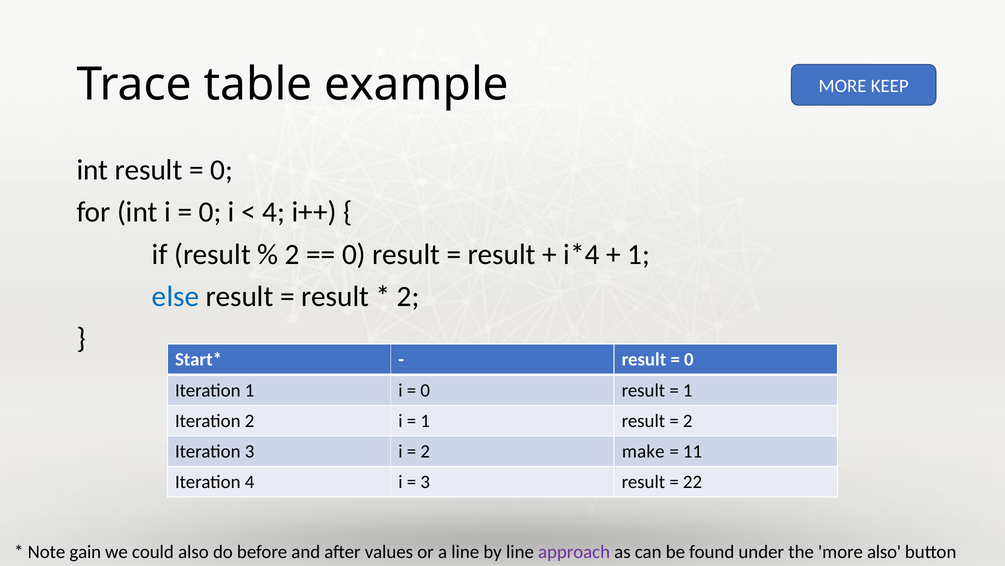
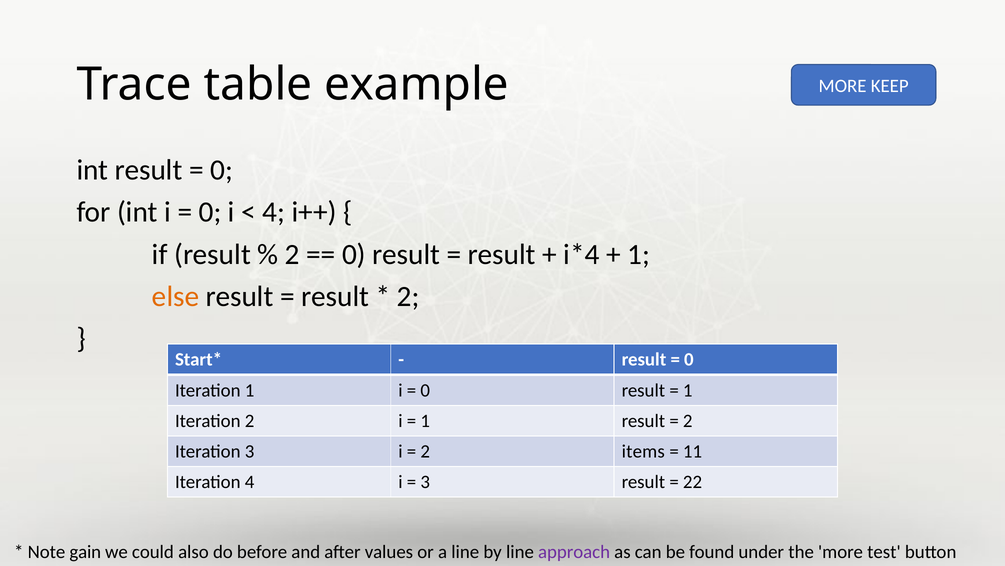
else colour: blue -> orange (176, 296)
make: make -> items (643, 451)
more also: also -> test (884, 552)
